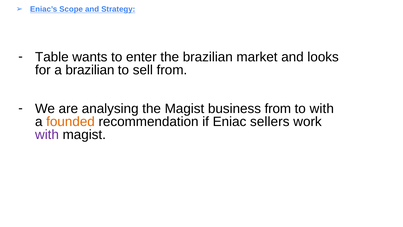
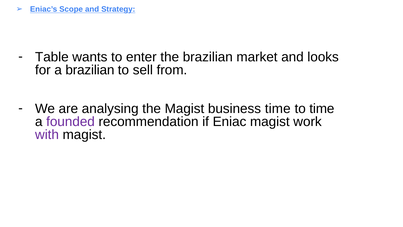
business from: from -> time (278, 109)
to with: with -> time (322, 109)
founded colour: orange -> purple (71, 122)
Eniac sellers: sellers -> magist (270, 122)
